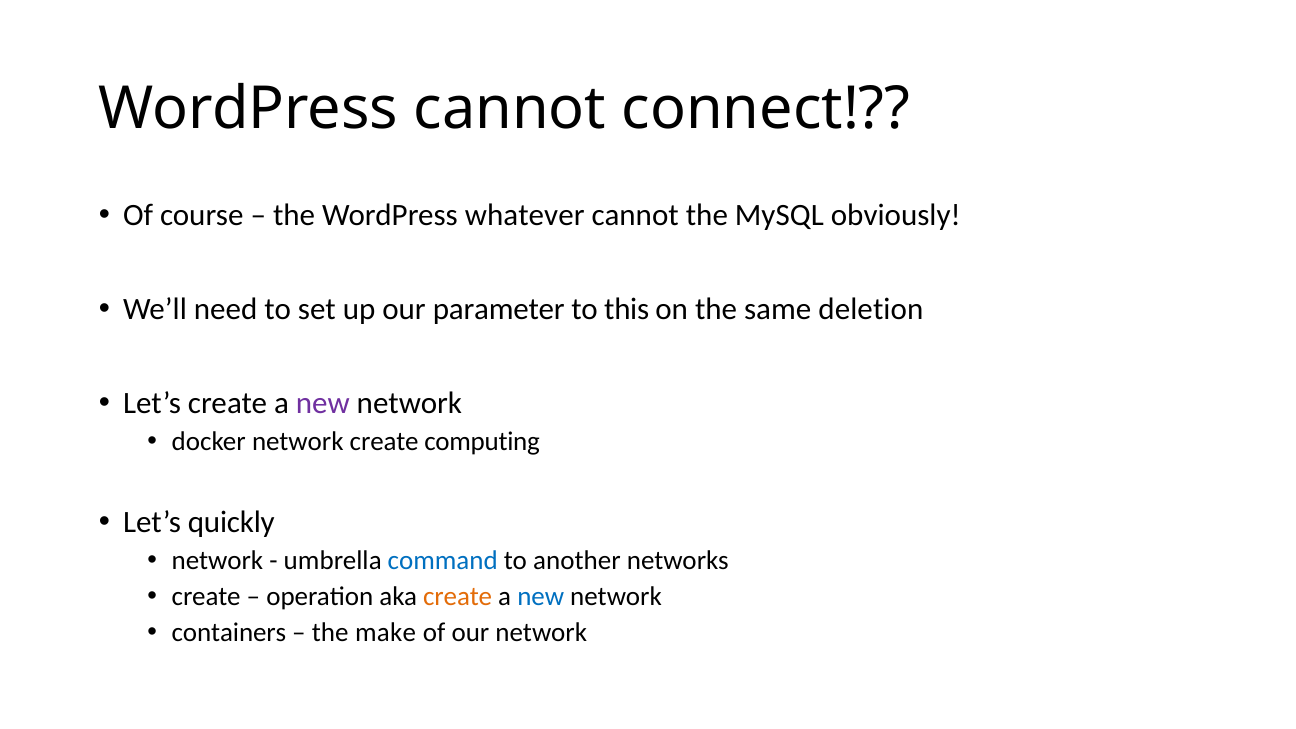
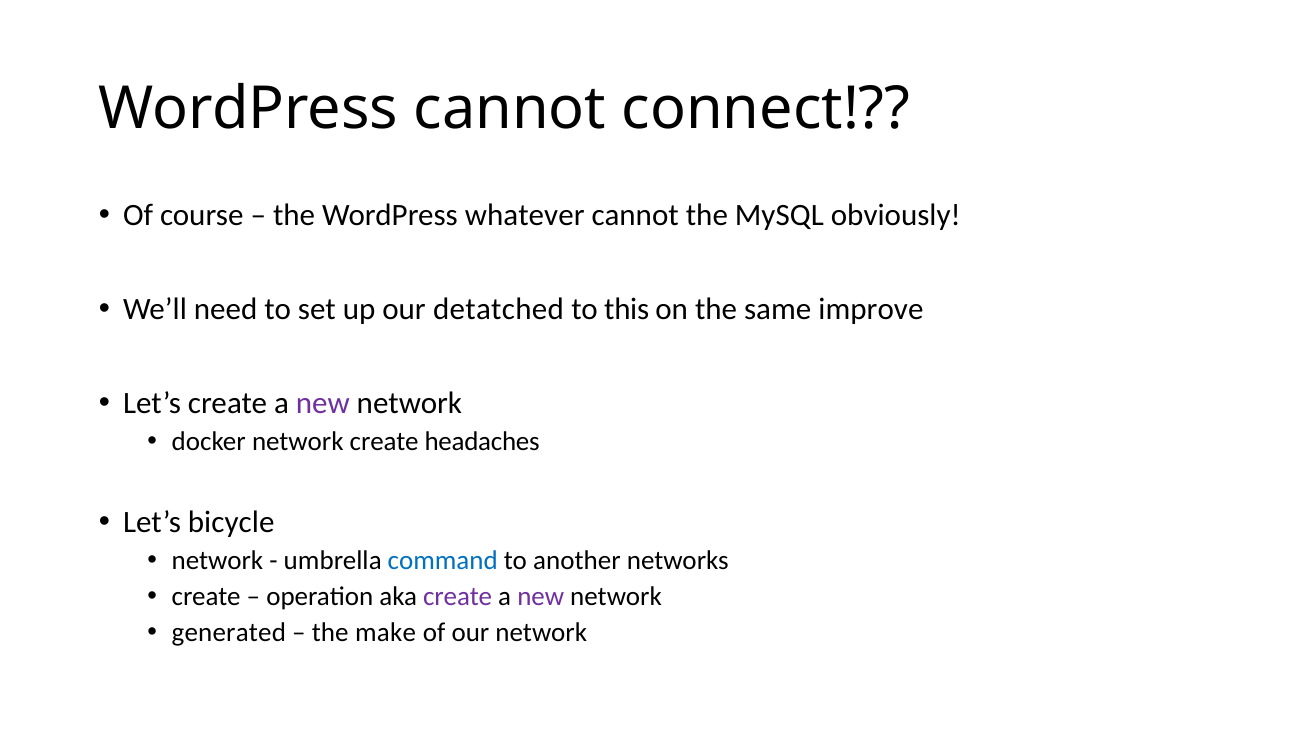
parameter: parameter -> detatched (499, 310)
deletion: deletion -> improve (871, 310)
computing: computing -> headaches (482, 442)
quickly: quickly -> bicycle (231, 522)
create colour: orange -> purple (458, 596)
new colour: blue -> purple (541, 596)
containers: containers -> generated (229, 632)
